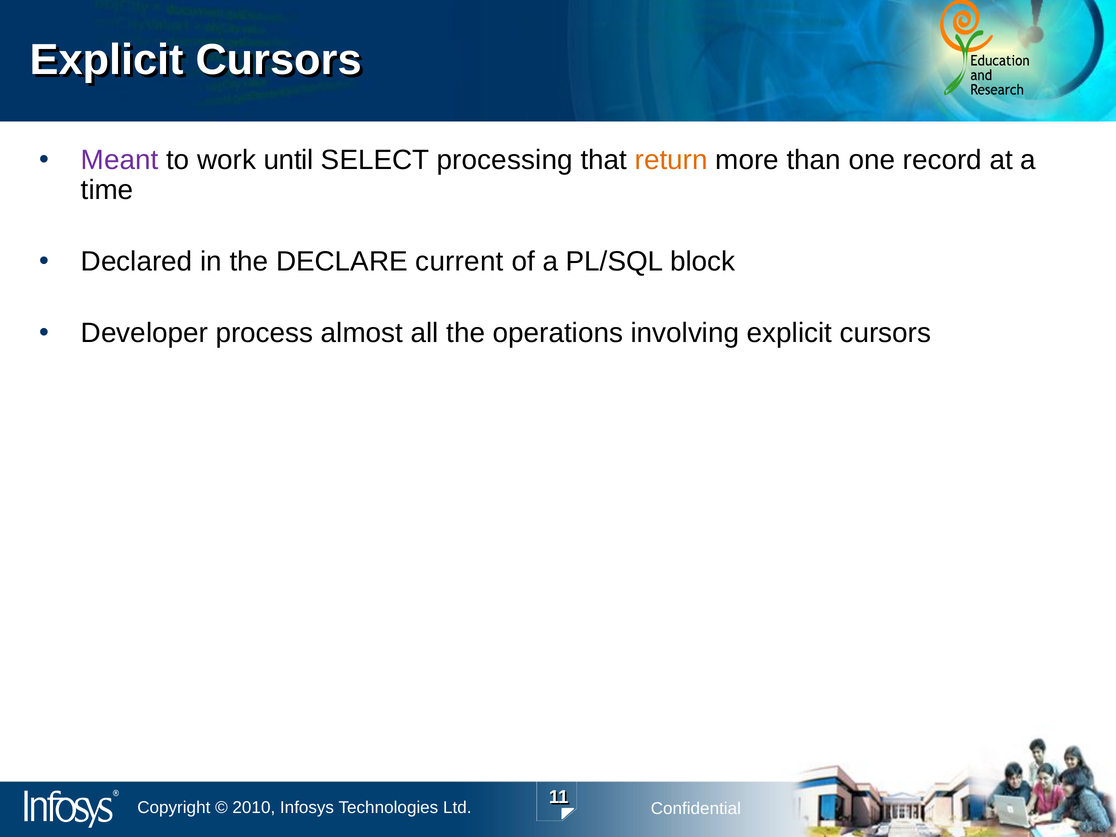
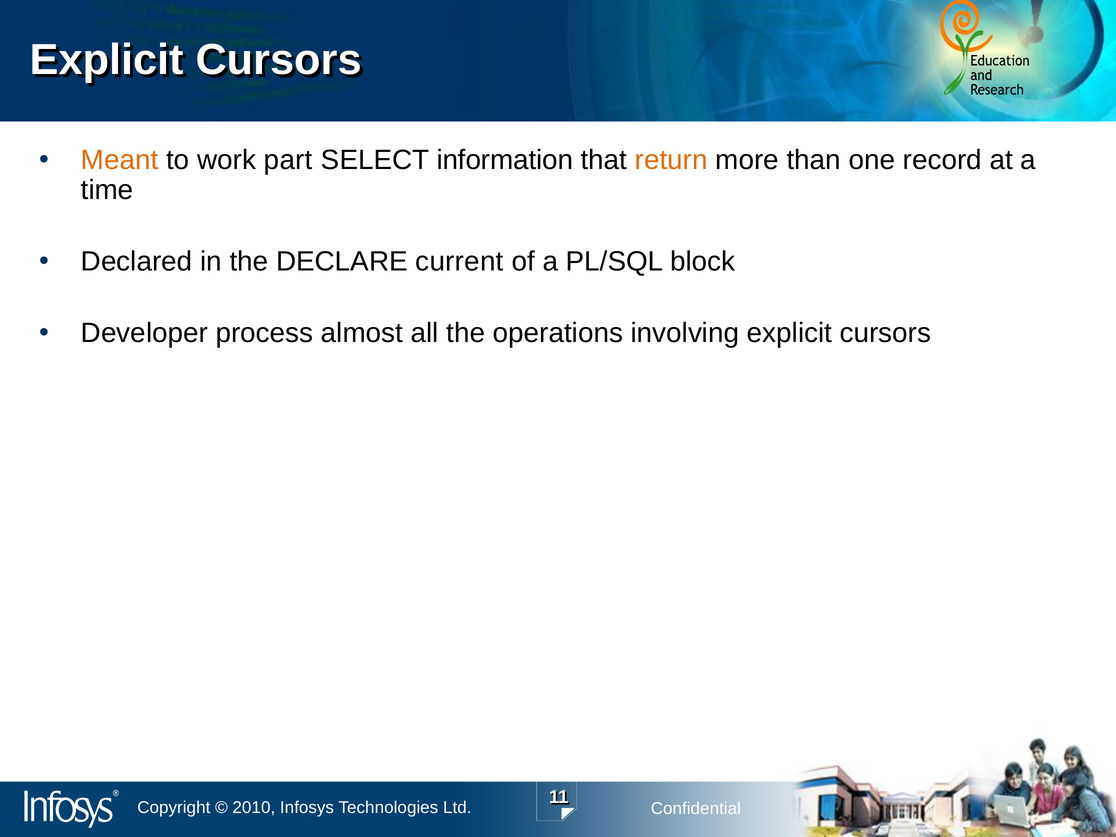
Meant colour: purple -> orange (120, 160)
until: until -> part (288, 160)
processing: processing -> information (505, 160)
